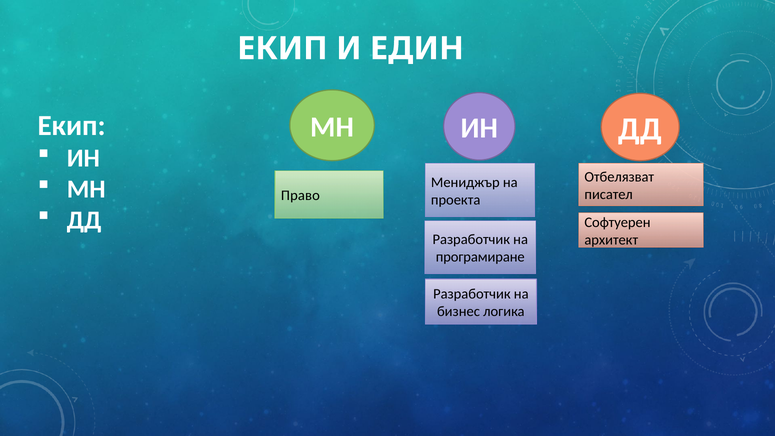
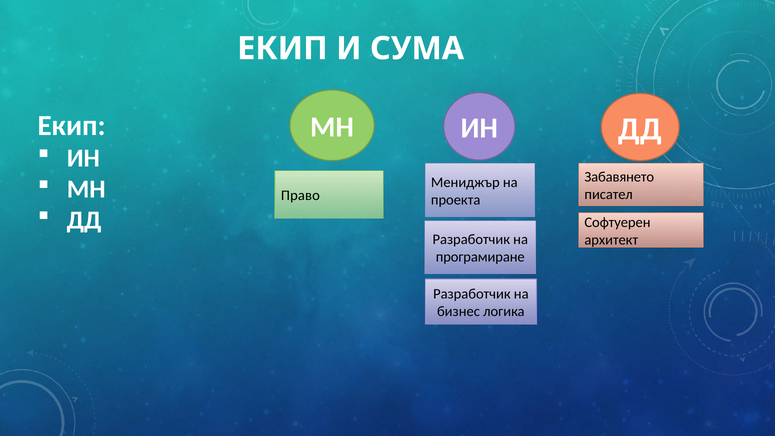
ЕДИН: ЕДИН -> СУМА (417, 49)
Отбелязват: Отбелязват -> Забавянето (619, 177)
